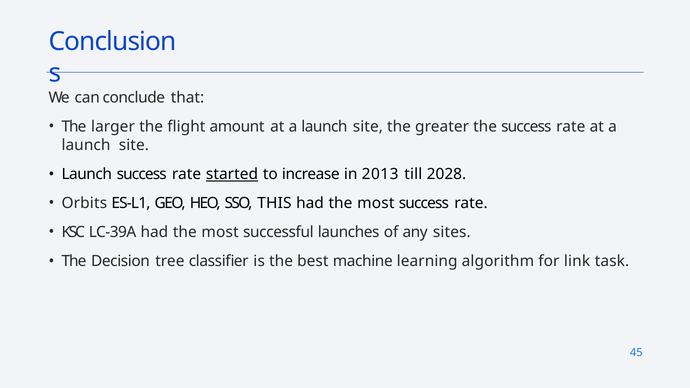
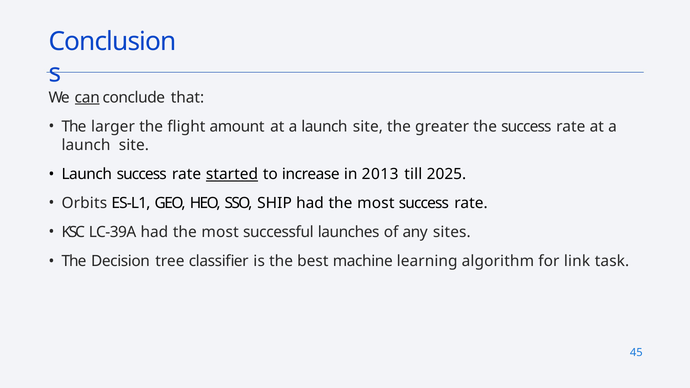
can underline: none -> present (87, 98)
2028: 2028 -> 2025 (446, 174)
THIS: THIS -> SHIP (274, 203)
